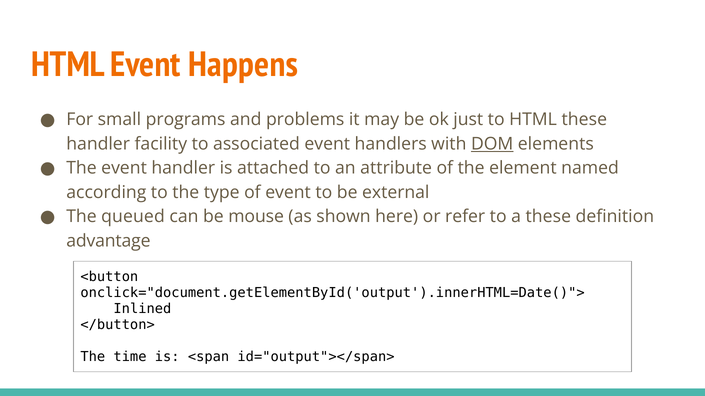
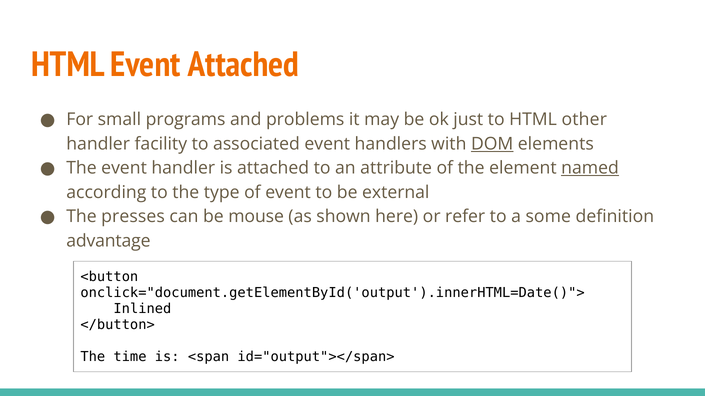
Event Happens: Happens -> Attached (243, 65)
HTML these: these -> other (584, 120)
named underline: none -> present (590, 168)
queued: queued -> presses (133, 217)
a these: these -> some (548, 217)
